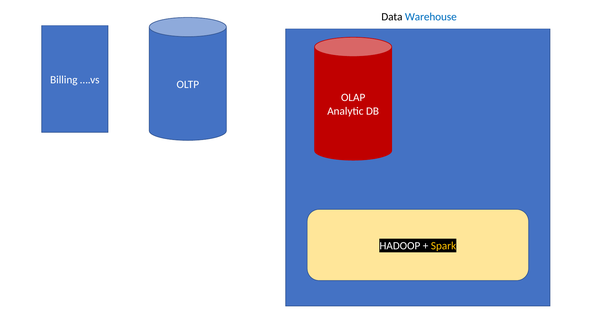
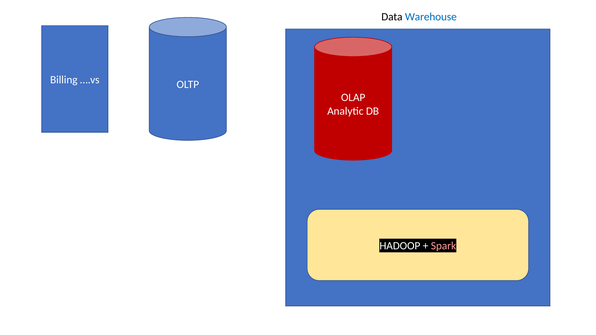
Spark colour: yellow -> pink (444, 246)
